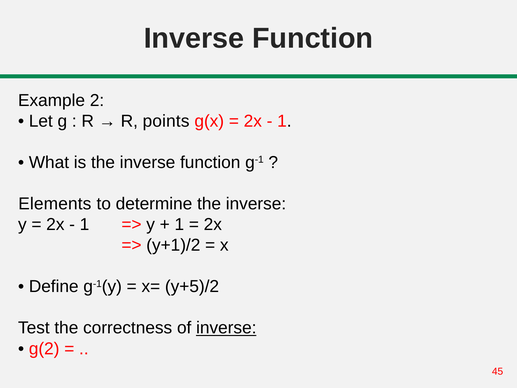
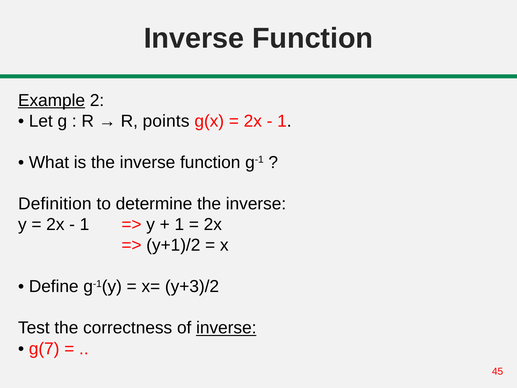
Example underline: none -> present (52, 100)
Elements: Elements -> Definition (55, 204)
y+5)/2: y+5)/2 -> y+3)/2 (192, 286)
g(2: g(2 -> g(7 (44, 348)
